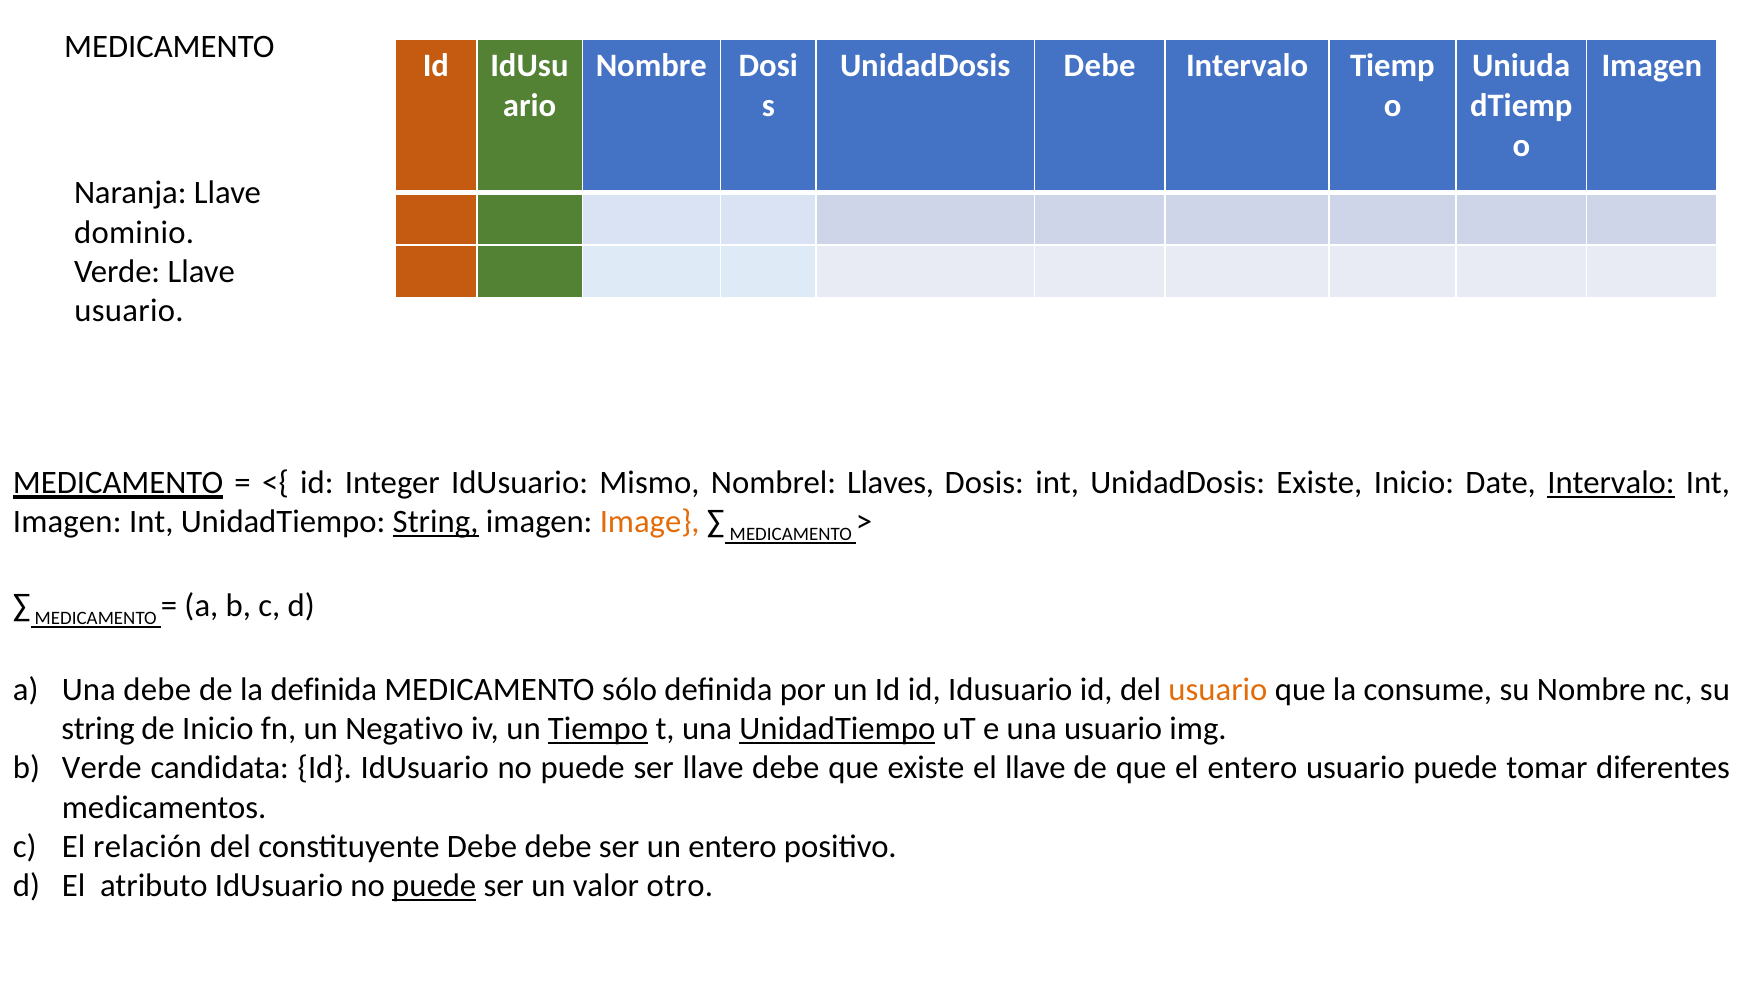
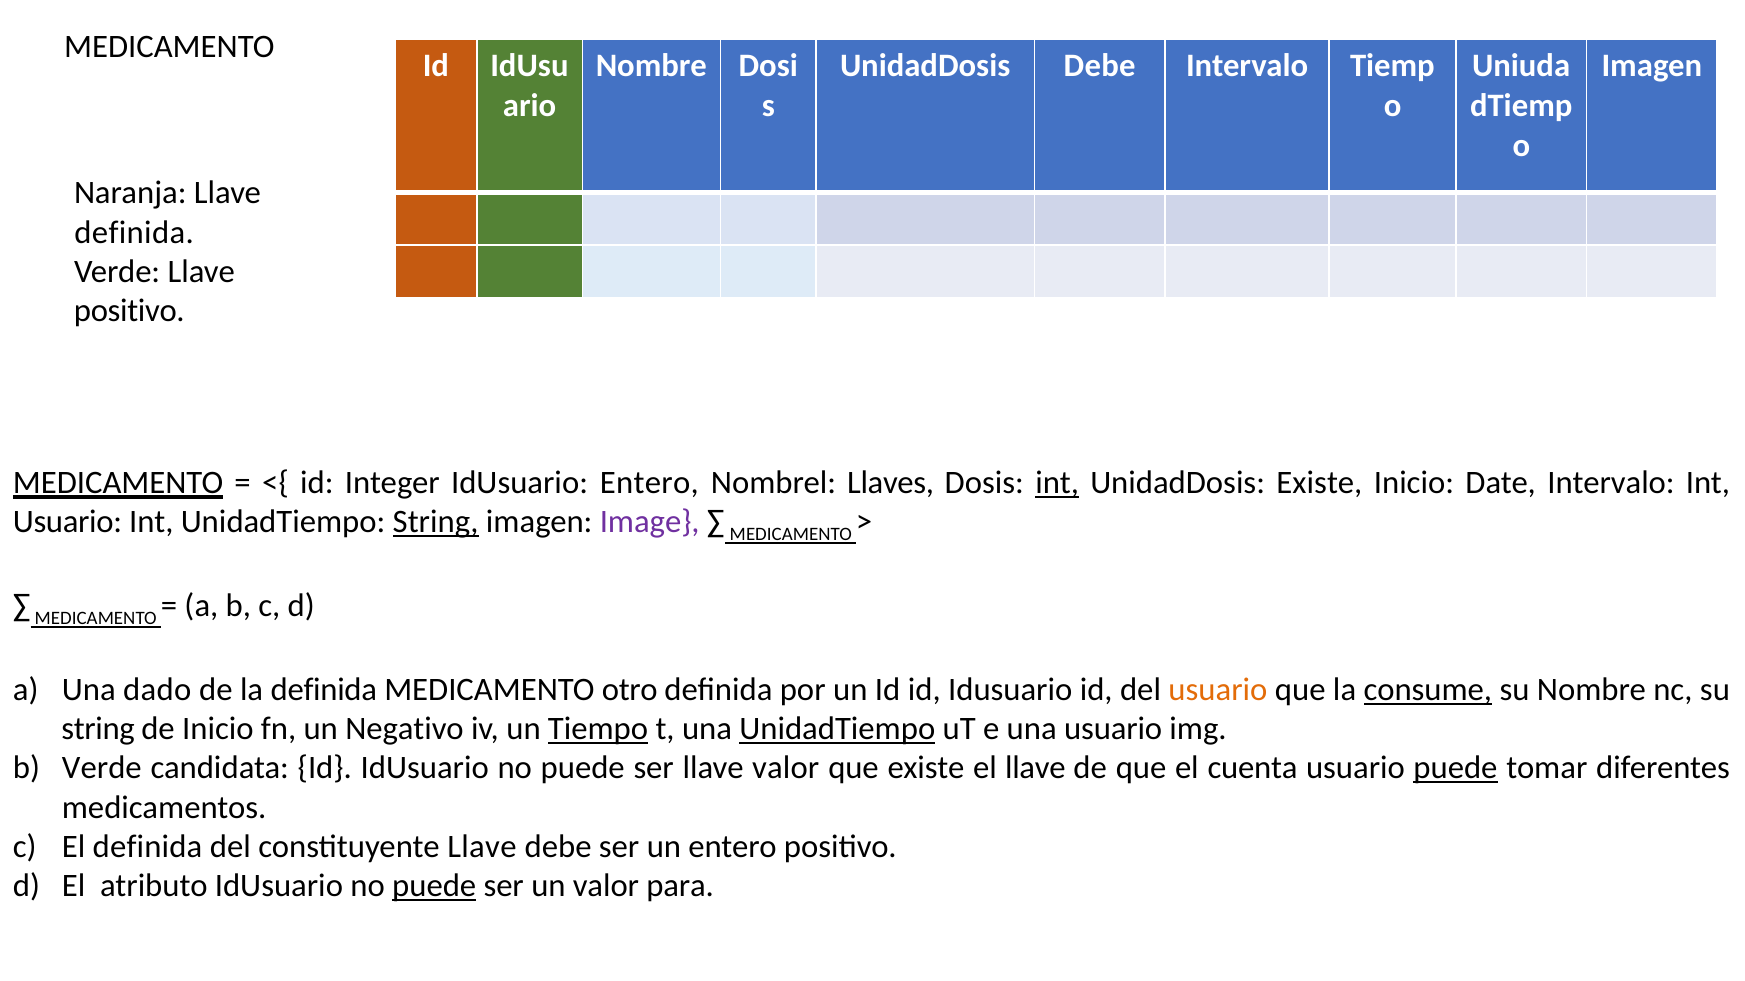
dominio: dominio -> definida (134, 232)
usuario: usuario -> positivo (129, 311)
IdUsuario Mismo: Mismo -> Entero (649, 483)
int underline: none -> present (1057, 483)
Intervalo underline: present -> none (1611, 483)
Imagen: Imagen -> Usuario (67, 522)
Image colour: orange -> purple (650, 522)
Una debe: debe -> dado (157, 690)
sólo: sólo -> otro (630, 690)
consume underline: none -> present (1428, 690)
llave debe: debe -> valor (786, 769)
el entero: entero -> cuenta (1253, 769)
puede underline: none -> present (1455, 769)
El relación: relación -> definida (148, 847)
constituyente Debe: Debe -> Llave (482, 847)
otro: otro -> para (680, 886)
